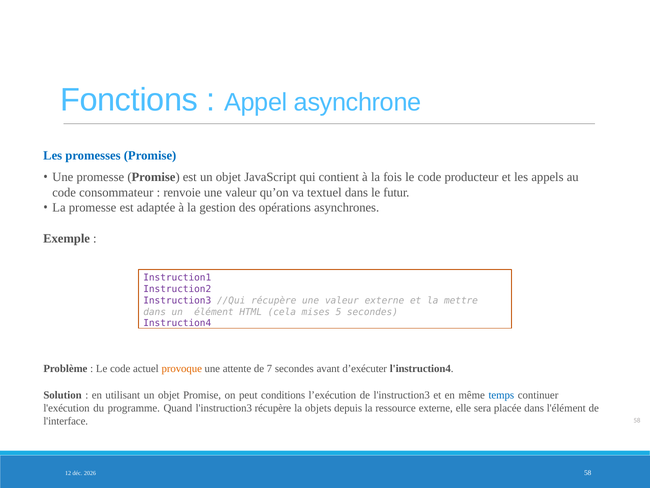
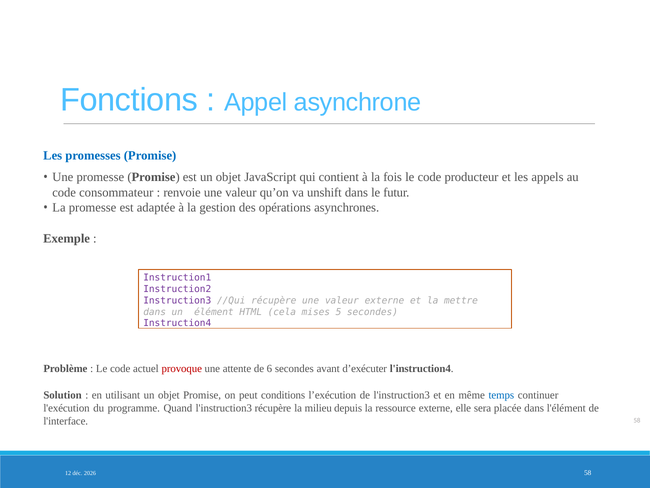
textuel: textuel -> unshift (324, 192)
provoque colour: orange -> red (182, 368)
7: 7 -> 6 (269, 368)
objets: objets -> milieu (318, 408)
